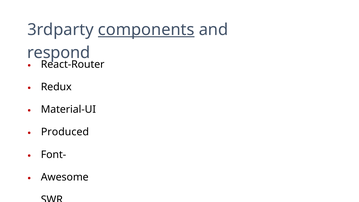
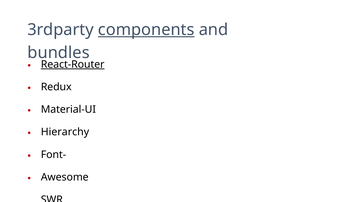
respond: respond -> bundles (59, 53)
React-Router underline: none -> present (73, 64)
Produced: Produced -> Hierarchy (65, 132)
